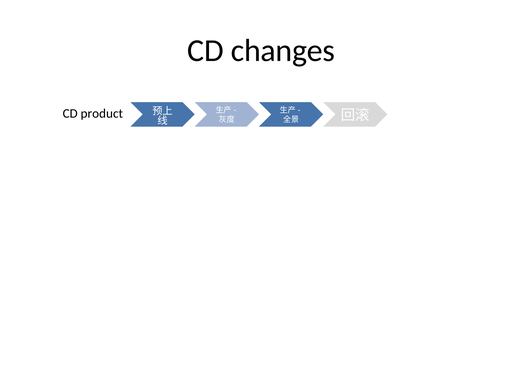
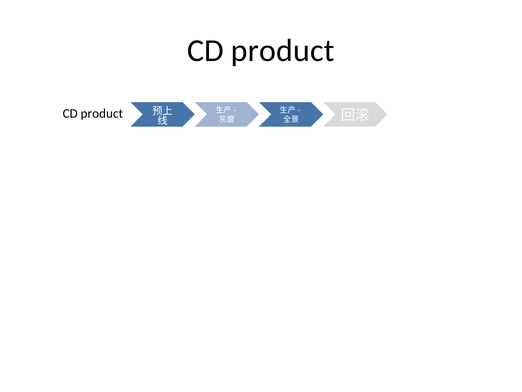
changes: changes -> product (283, 51)
